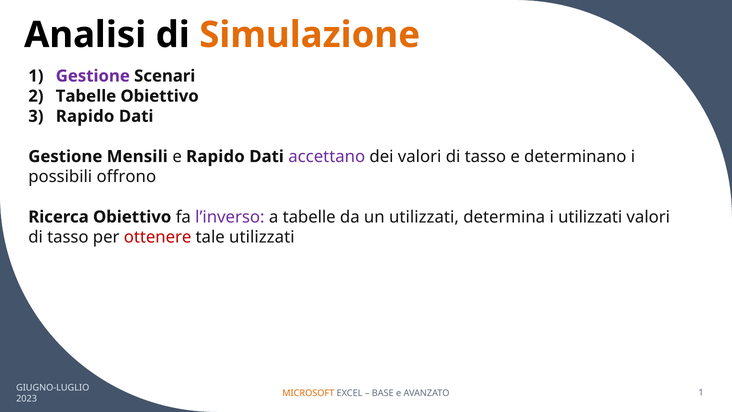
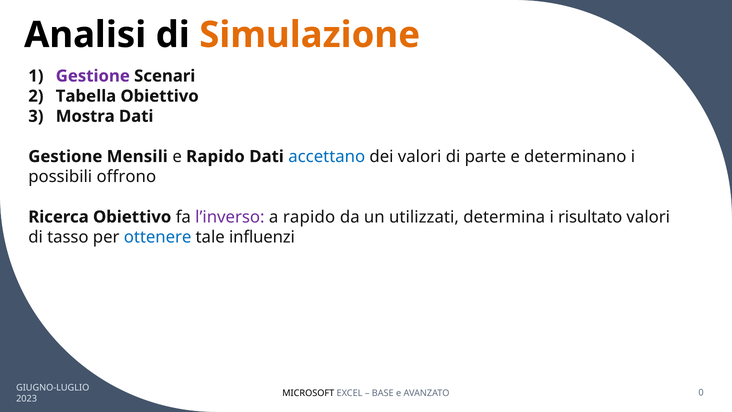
2 Tabelle: Tabelle -> Tabella (86, 96)
Rapido: Rapido -> Mostra (85, 116)
accettano colour: purple -> blue (327, 156)
dei valori di tasso: tasso -> parte (485, 156)
a tabelle: tabelle -> rapido (309, 217)
i utilizzati: utilizzati -> risultato (590, 217)
ottenere colour: red -> blue (158, 237)
tale utilizzati: utilizzati -> influenzi (262, 237)
MICROSOFT colour: orange -> black (308, 393)
AVANZATO 1: 1 -> 0 (701, 392)
